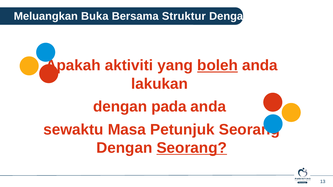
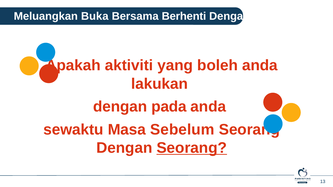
Struktur: Struktur -> Berhenti (184, 16)
boleh underline: present -> none (218, 66)
Petunjuk: Petunjuk -> Sebelum (182, 130)
